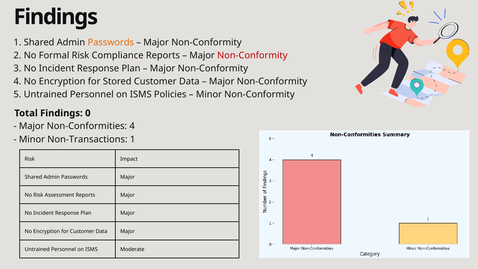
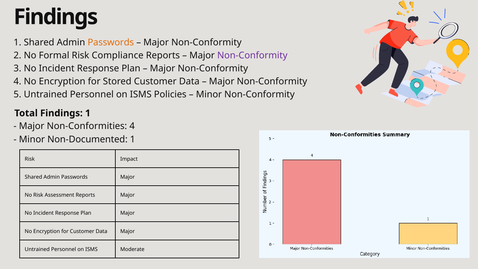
Non-Conformity colour: red -> purple (252, 55)
Total Findings 0: 0 -> 1 (88, 113)
Non-Transactions: Non-Transactions -> Non-Documented (87, 139)
